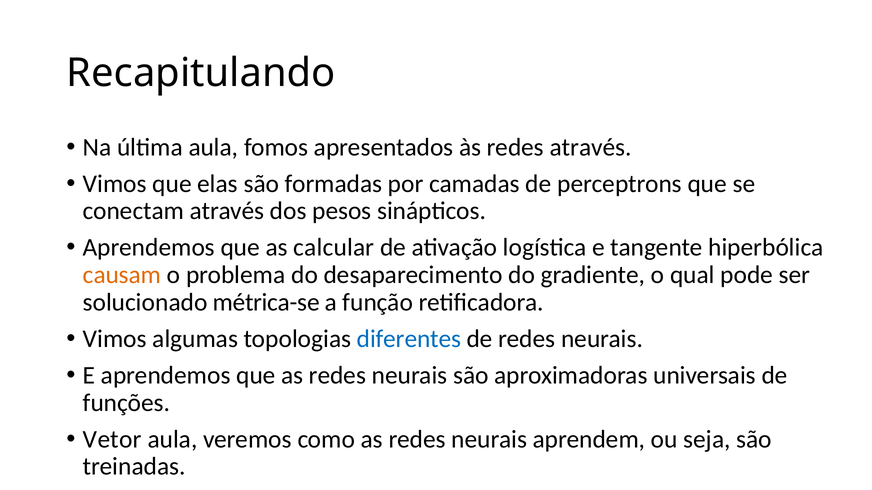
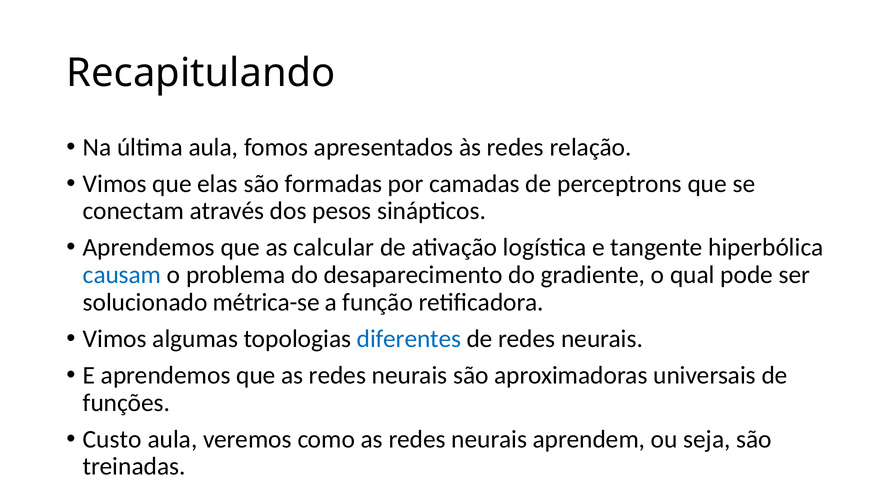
redes através: através -> relação (591, 147)
causam colour: orange -> blue (122, 275)
Vetor: Vetor -> Custo (112, 440)
